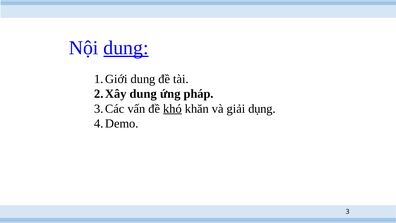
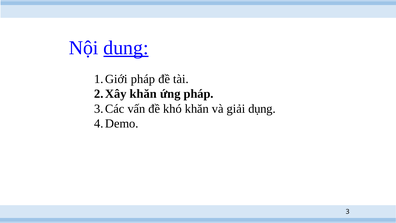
dung: dung -> pháp (143, 79)
dung: dung -> khăn (143, 94)
khó underline: present -> none (172, 109)
